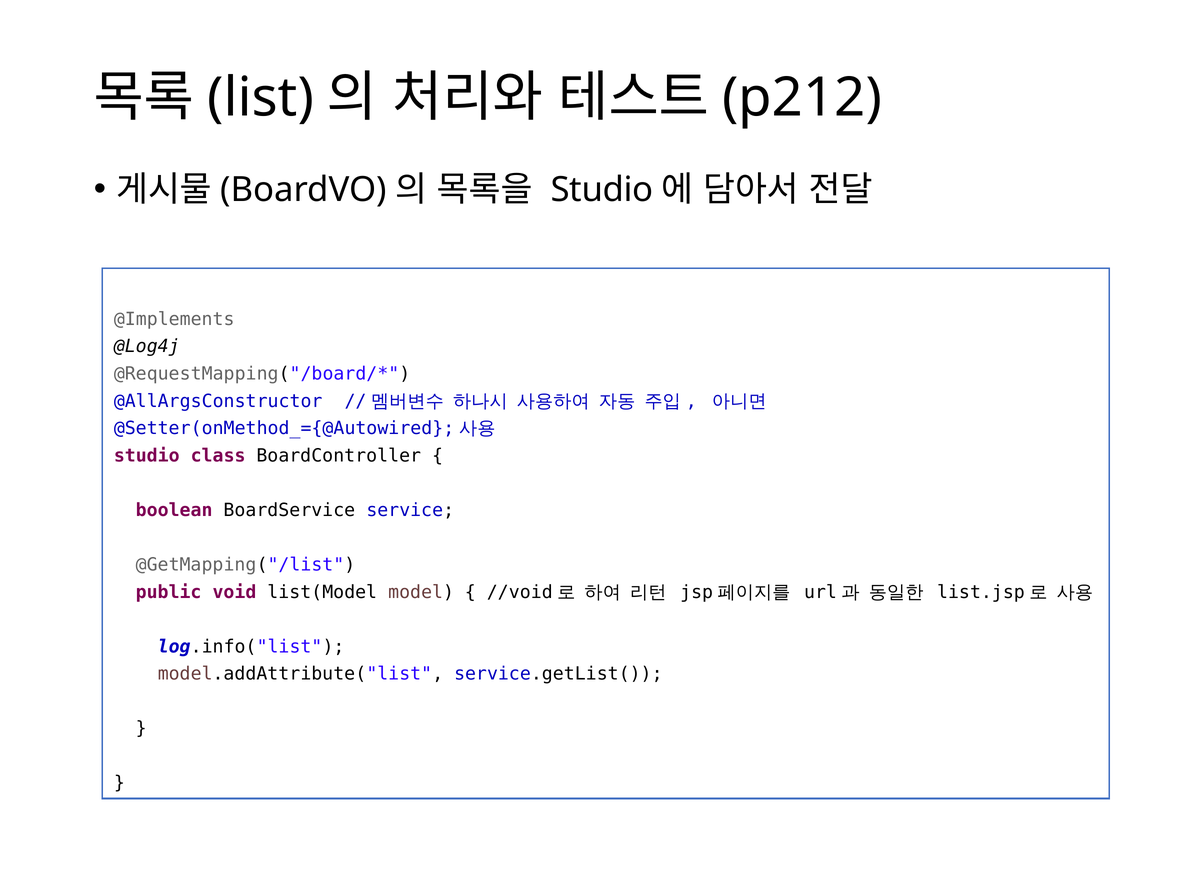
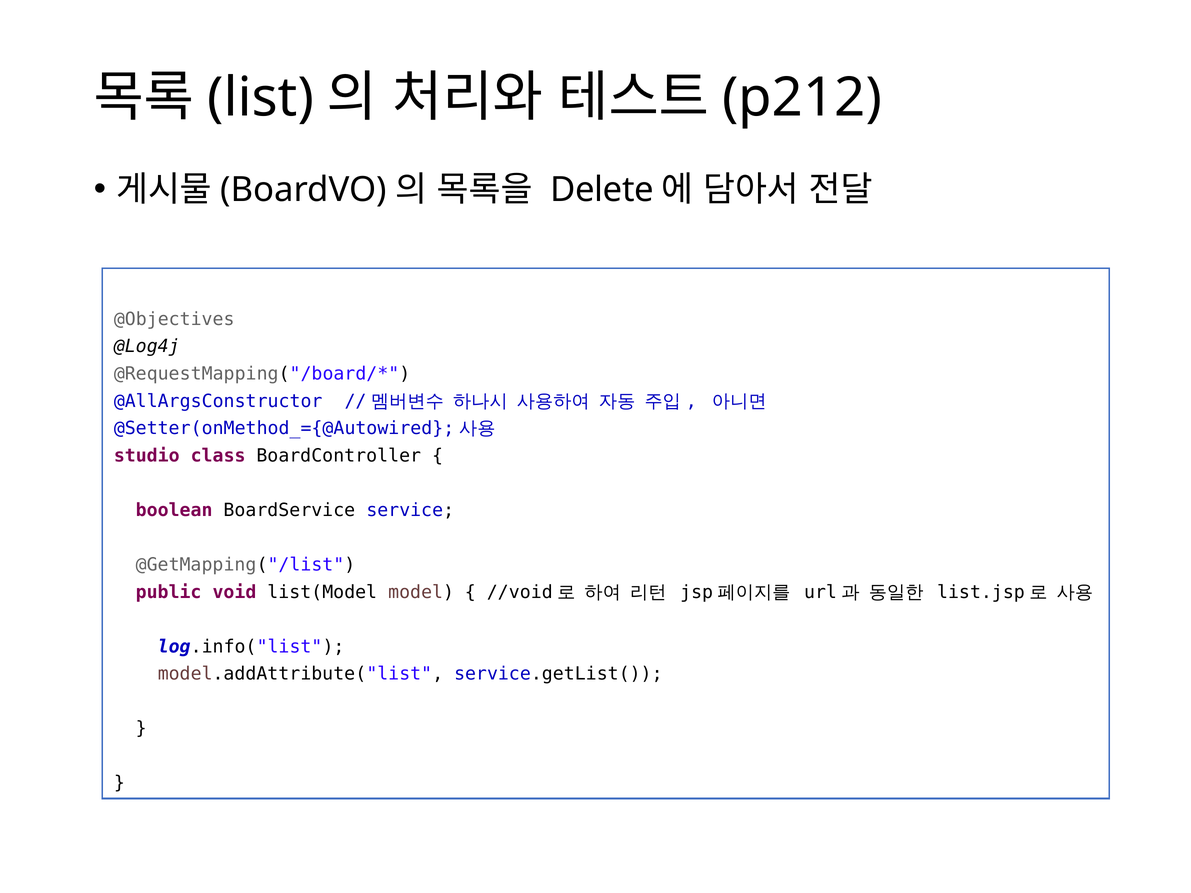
Studio: Studio -> Delete (602, 190)
@Implements: @Implements -> @Objectives (174, 319)
